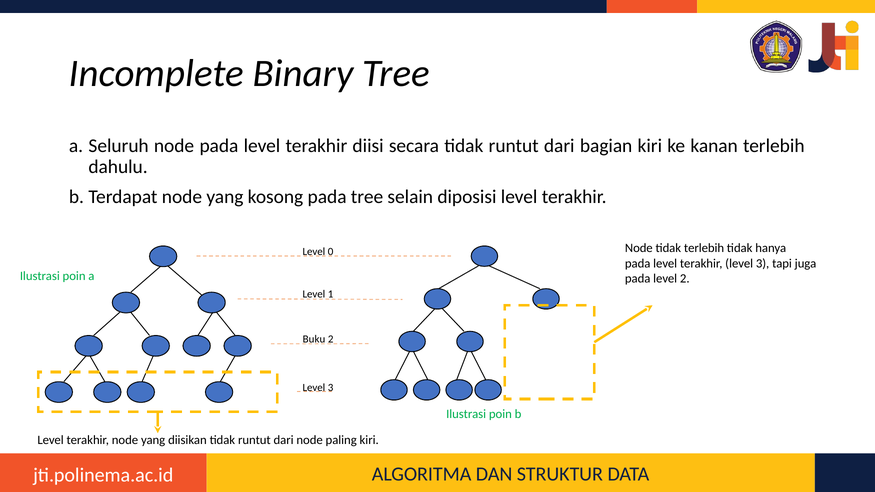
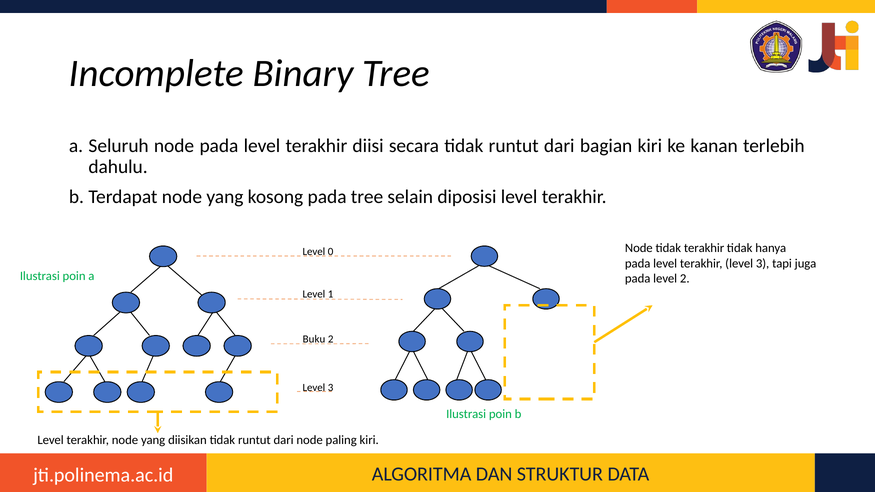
tidak terlebih: terlebih -> terakhir (704, 248)
